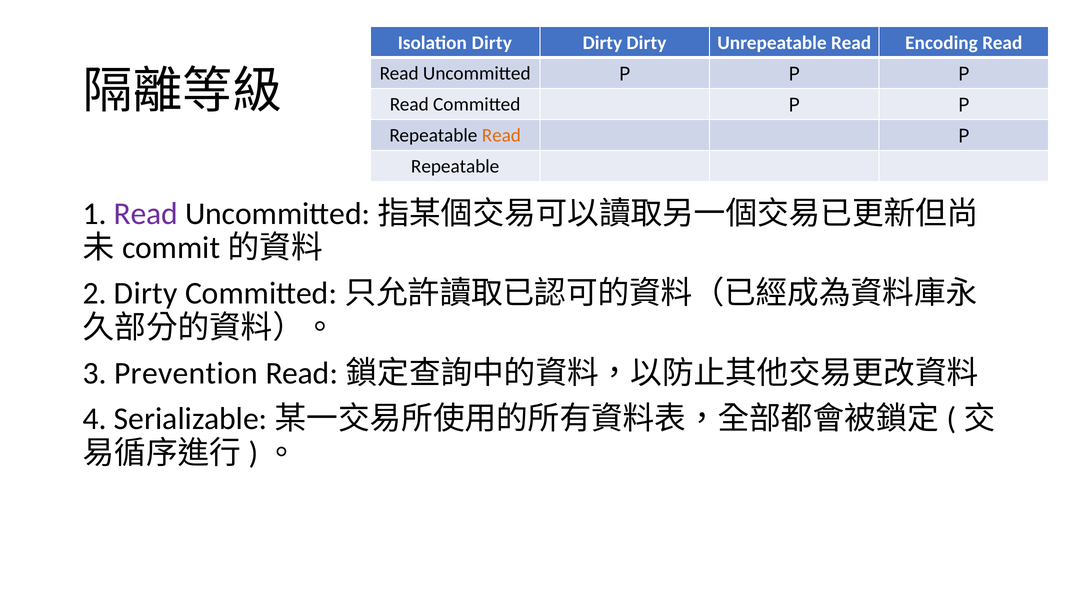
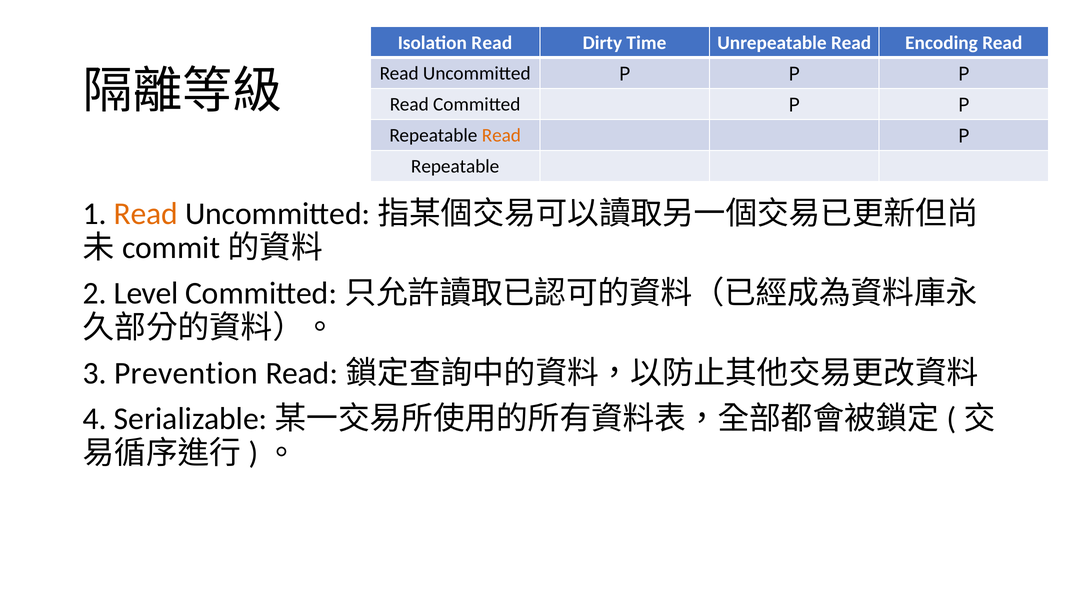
Isolation Dirty: Dirty -> Read (492, 43)
Dirty: Dirty -> Time (646, 43)
Read colour: purple -> orange (146, 214)
2 Dirty: Dirty -> Level (146, 293)
